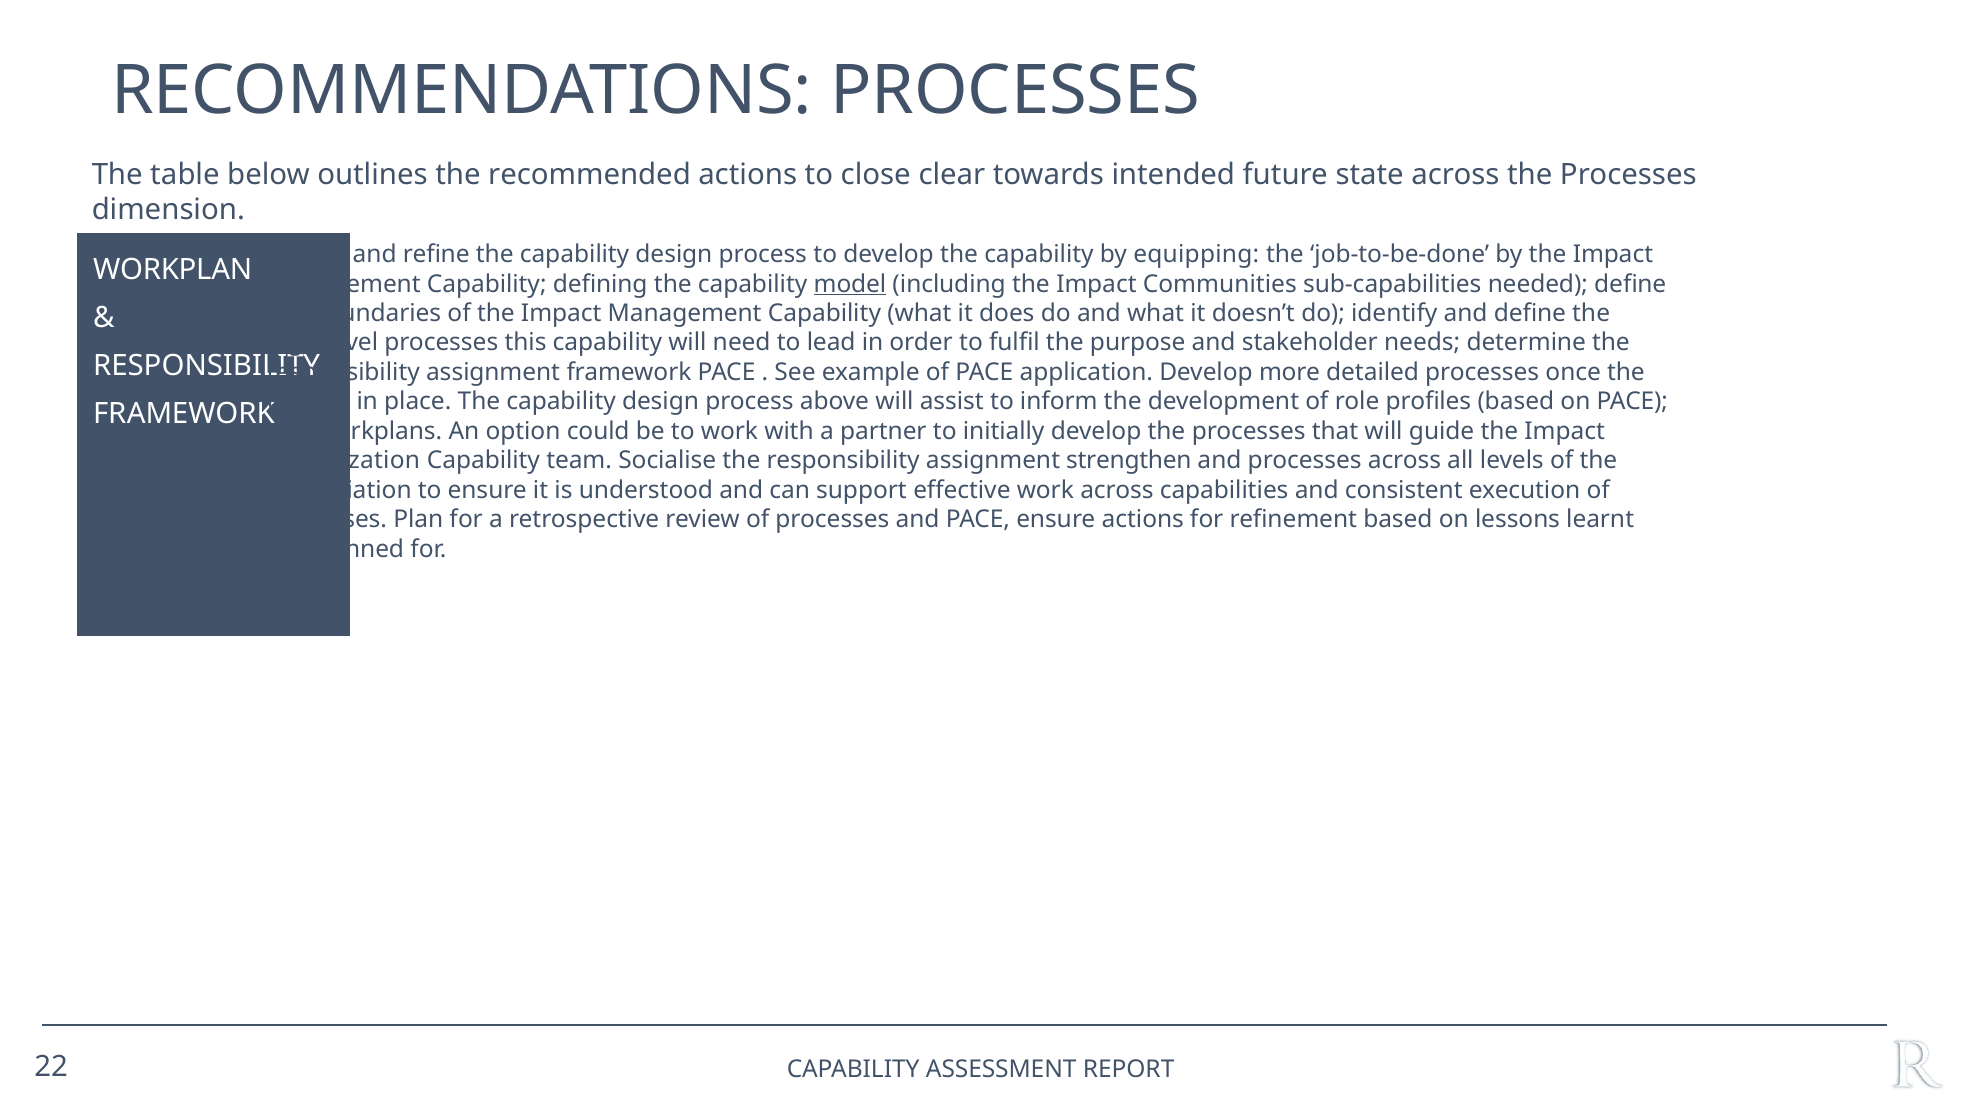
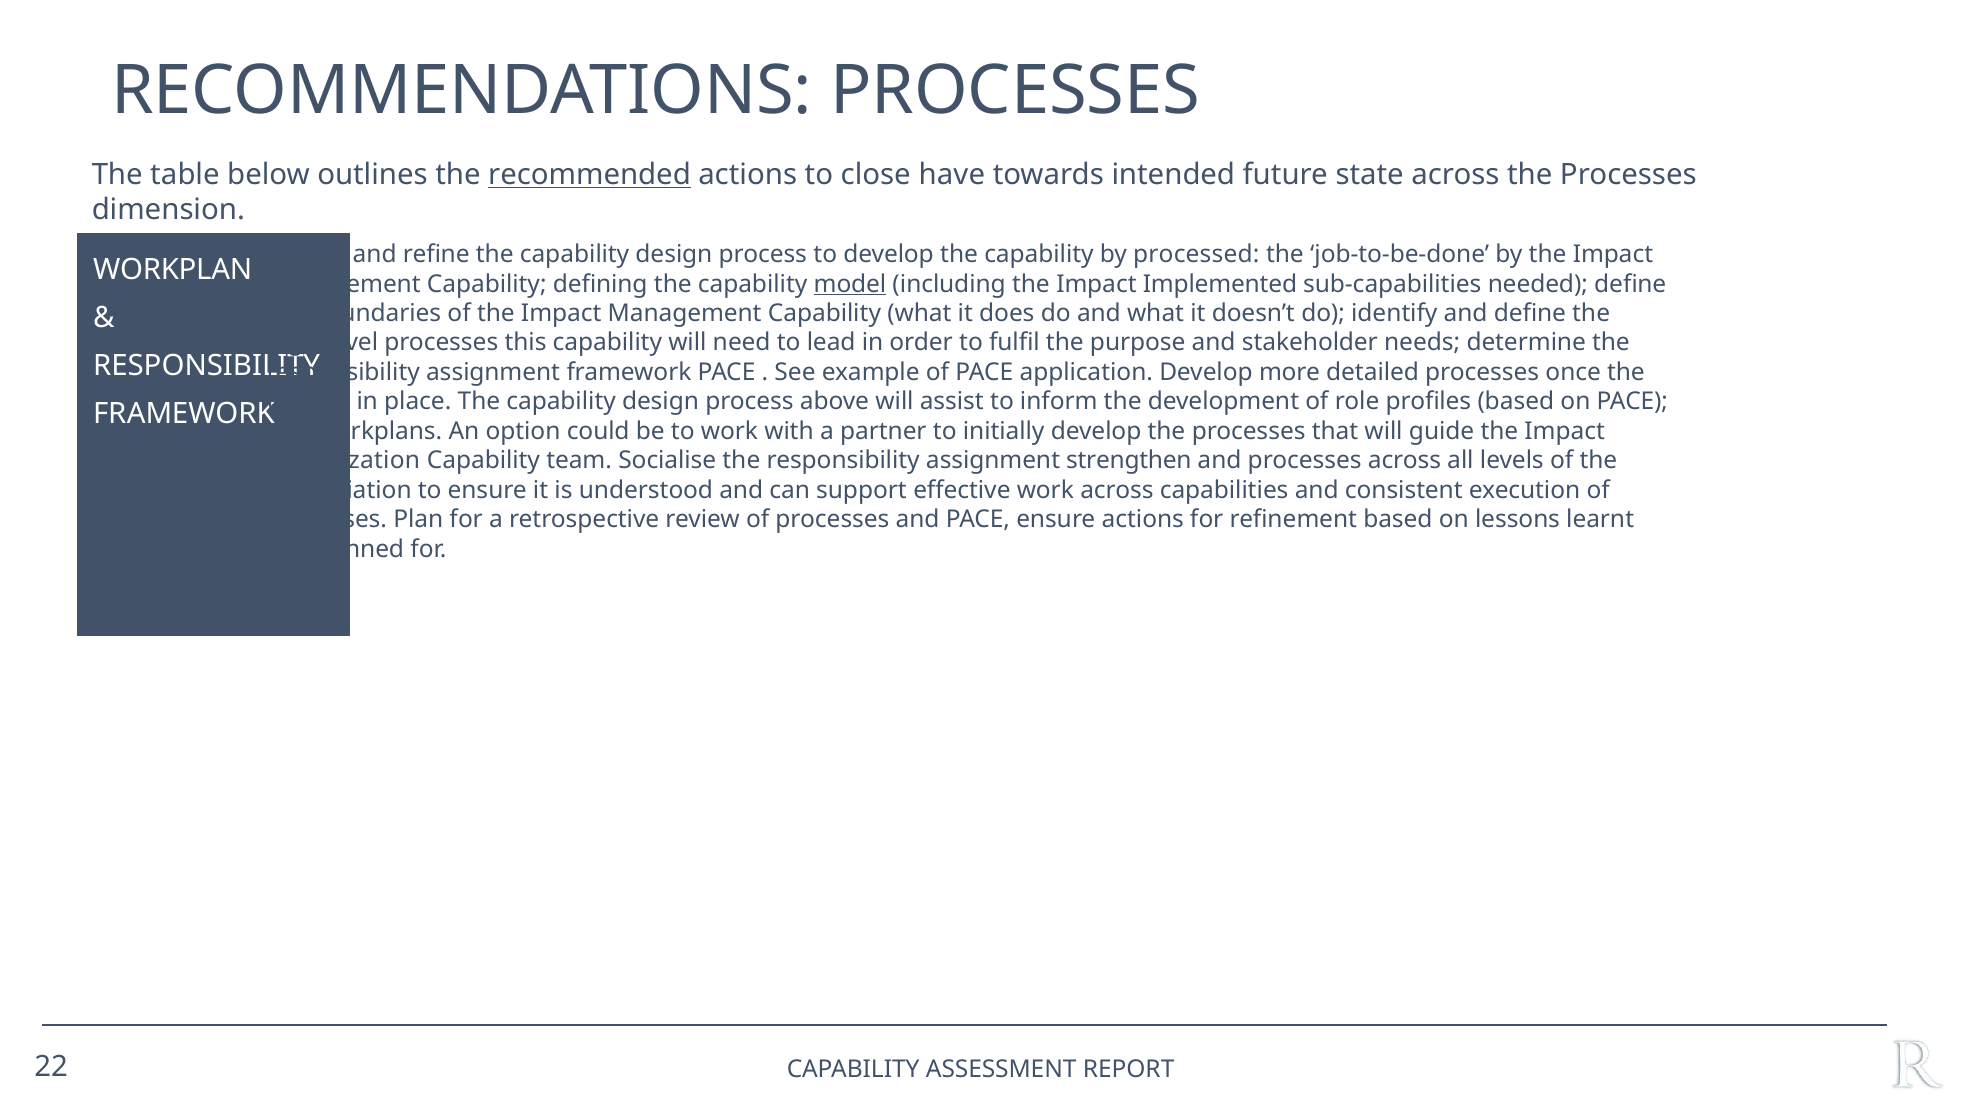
recommended underline: none -> present (590, 175)
clear: clear -> have (952, 175)
equipping: equipping -> processed (1196, 254)
Communities: Communities -> Implemented (1220, 284)
